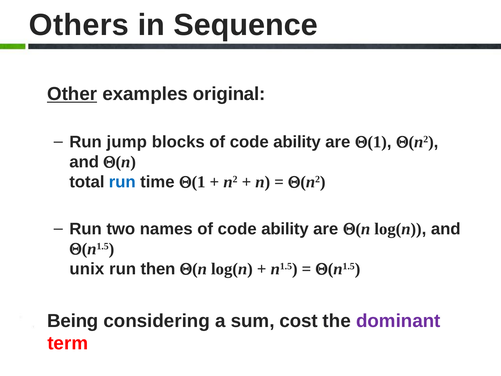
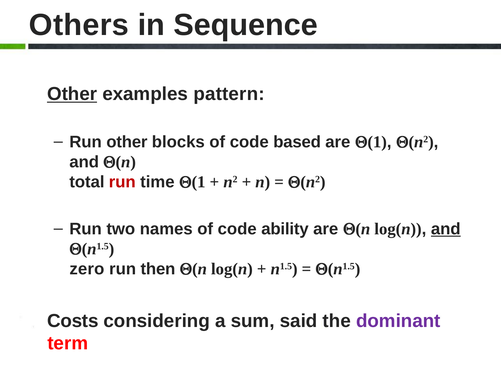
original: original -> pattern (229, 94)
Run jump: jump -> other (127, 142)
blocks of code ability: ability -> based (297, 142)
run colour: blue -> red (122, 182)
and underline: none -> present (446, 229)
unix: unix -> zero (87, 269)
Being: Being -> Costs (73, 321)
cost: cost -> said (299, 321)
